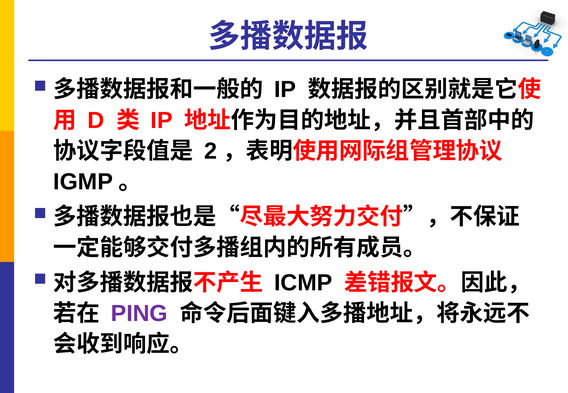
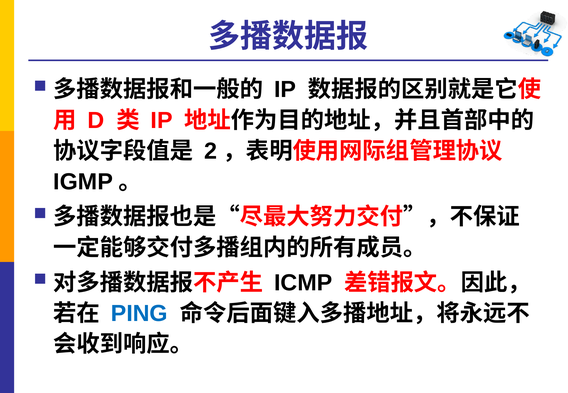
PING colour: purple -> blue (139, 314)
